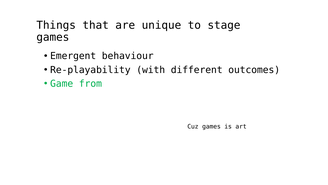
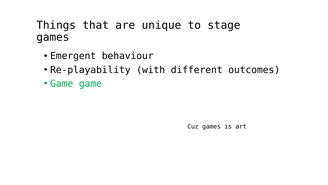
Game from: from -> game (90, 83)
